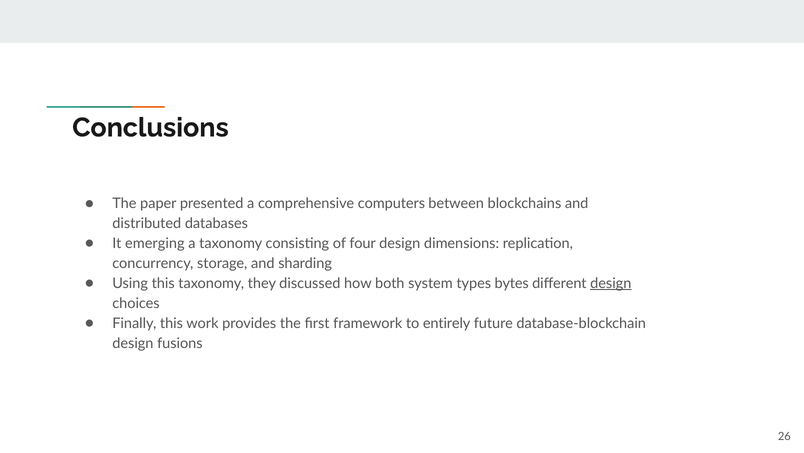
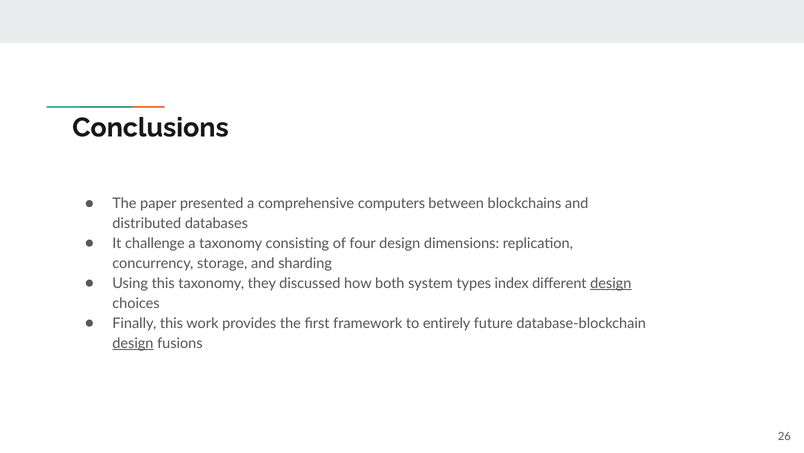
emerging: emerging -> challenge (155, 243)
bytes: bytes -> index (512, 283)
design underline: none -> present (133, 343)
